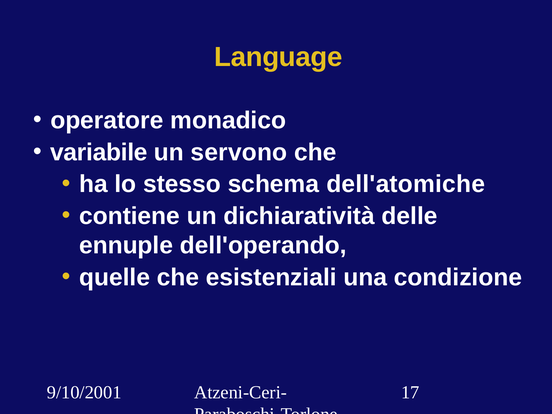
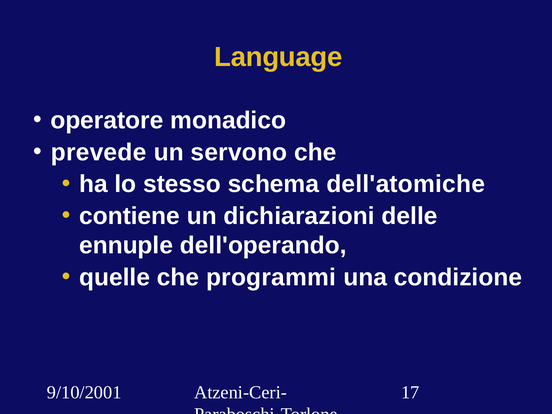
variabile: variabile -> prevede (99, 152)
dichiaratività: dichiaratività -> dichiarazioni (299, 216)
esistenziali: esistenziali -> programmi (271, 277)
